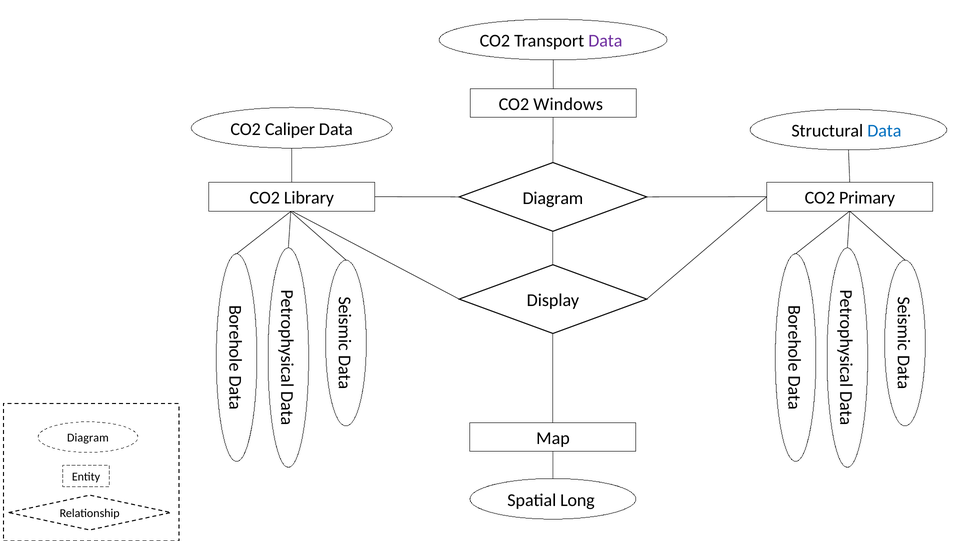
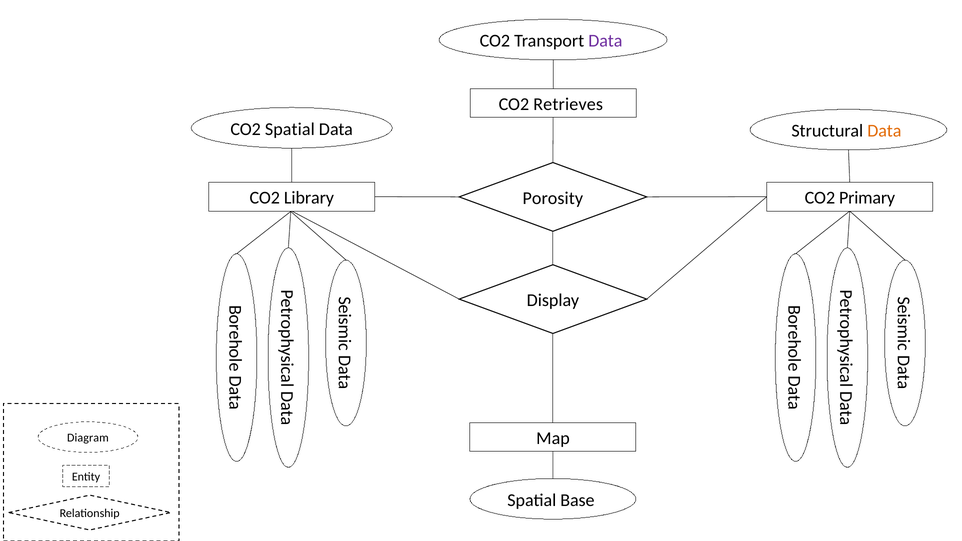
Windows: Windows -> Retrieves (568, 104)
CO2 Caliper: Caliper -> Spatial (290, 129)
Data colour: blue -> orange (884, 131)
Diagram: Diagram -> Porosity (553, 198)
Long: Long -> Base (577, 500)
